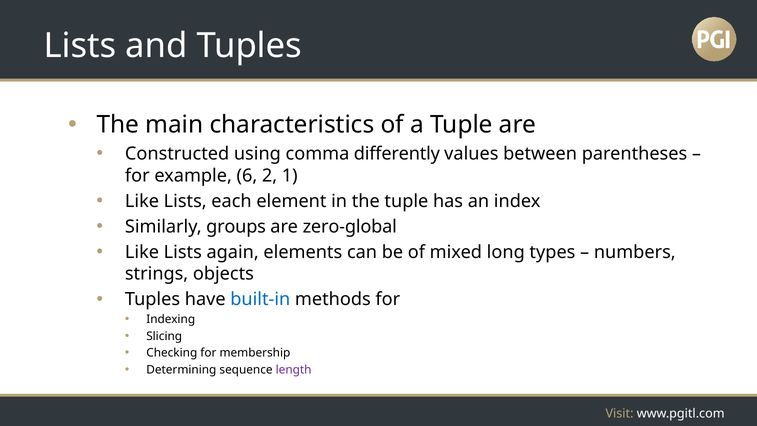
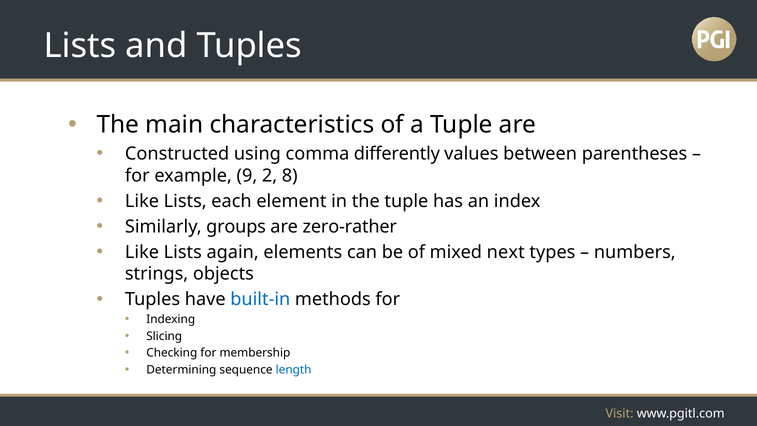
6: 6 -> 9 (247, 175)
1: 1 -> 8 (290, 175)
zero-global: zero-global -> zero-rather (350, 227)
long: long -> next (506, 252)
length colour: purple -> blue (294, 370)
